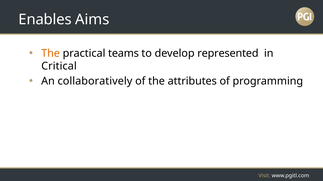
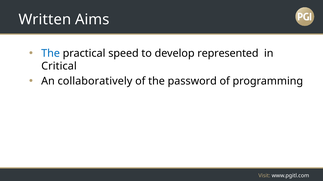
Enables: Enables -> Written (45, 20)
The colour: orange -> blue (51, 53)
teams: teams -> speed (123, 53)
attributes: attributes -> password (192, 82)
